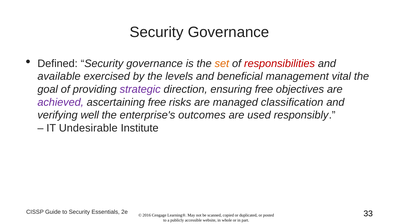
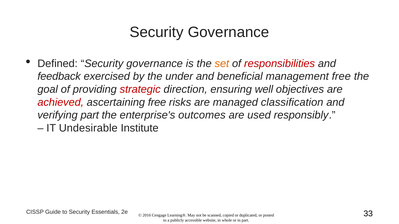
available: available -> feedback (59, 77)
levels: levels -> under (179, 77)
management vital: vital -> free (341, 77)
strategic colour: purple -> red (140, 89)
ensuring free: free -> well (264, 89)
achieved colour: purple -> red (61, 102)
verifying well: well -> part (90, 115)
